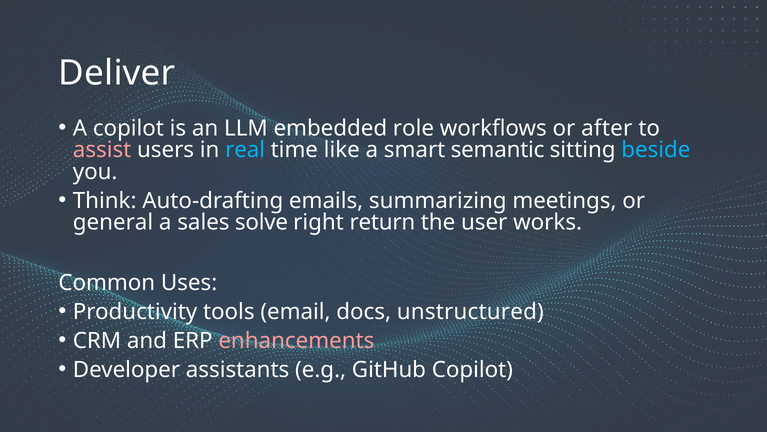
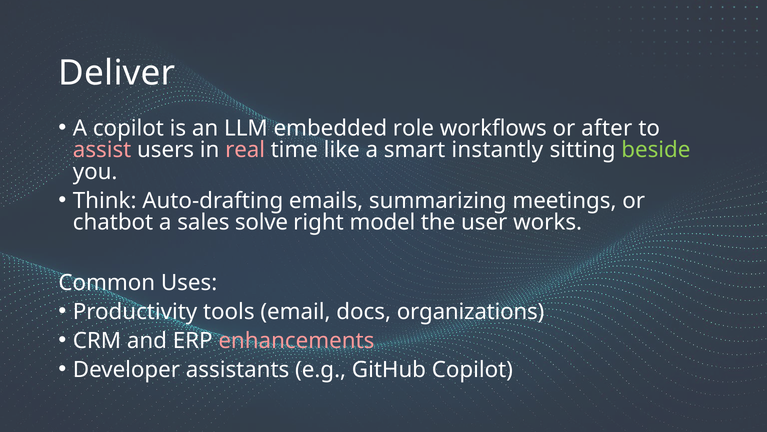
real colour: light blue -> pink (245, 150)
semantic: semantic -> instantly (497, 150)
beside colour: light blue -> light green (656, 150)
general: general -> chatbot (113, 222)
return: return -> model (382, 222)
unstructured: unstructured -> organizations (471, 311)
